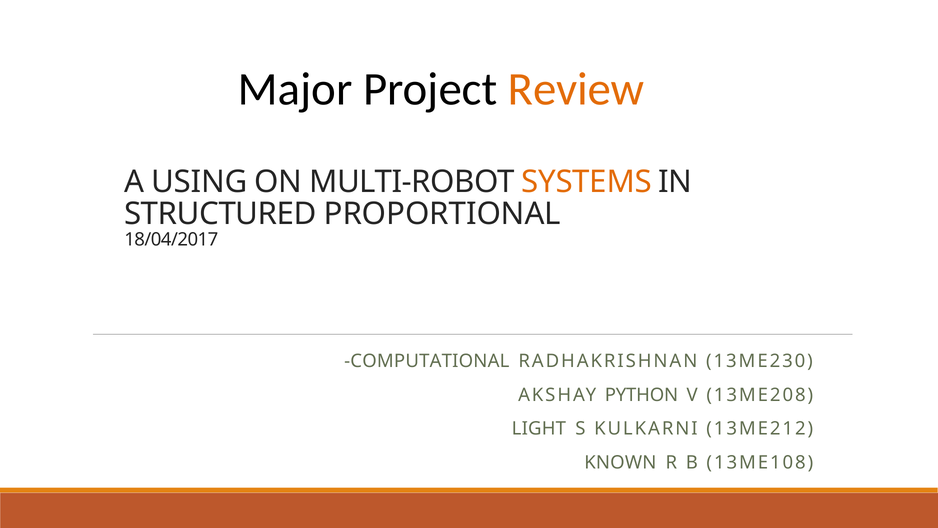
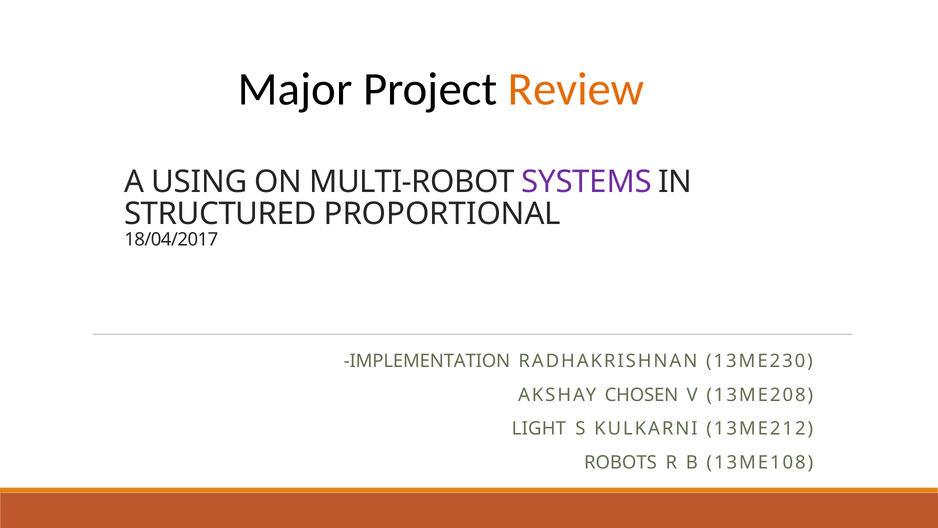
SYSTEMS colour: orange -> purple (587, 182)
COMPUTATIONAL: COMPUTATIONAL -> IMPLEMENTATION (427, 361)
PYTHON: PYTHON -> CHOSEN (641, 395)
KNOWN: KNOWN -> ROBOTS (620, 462)
